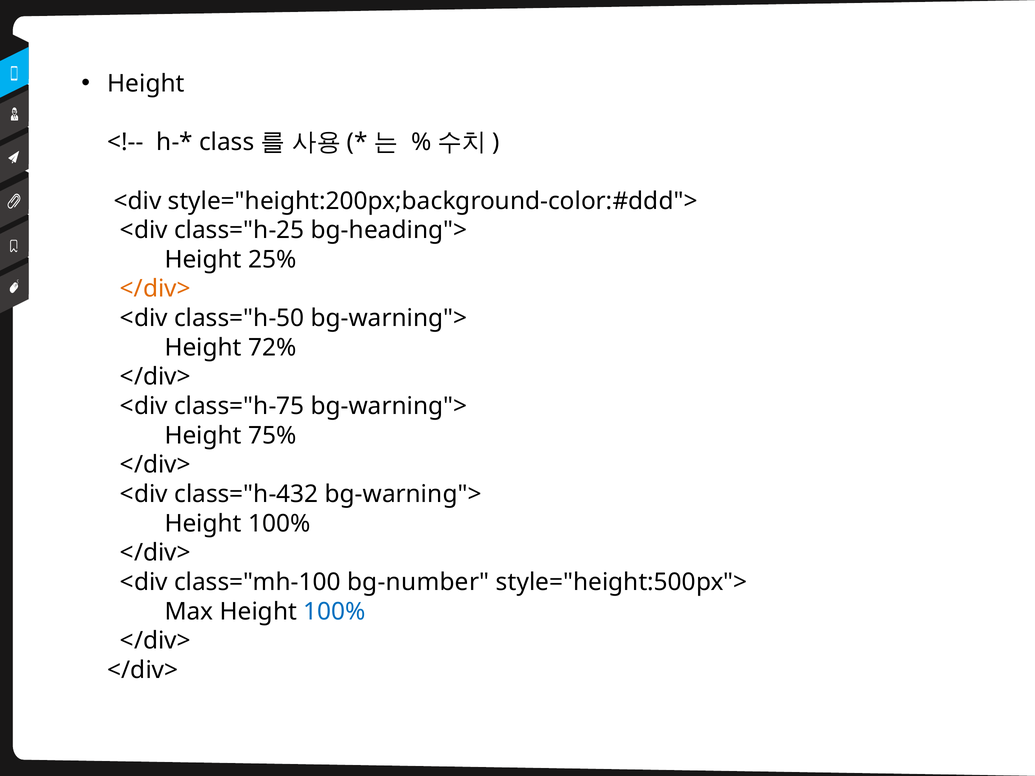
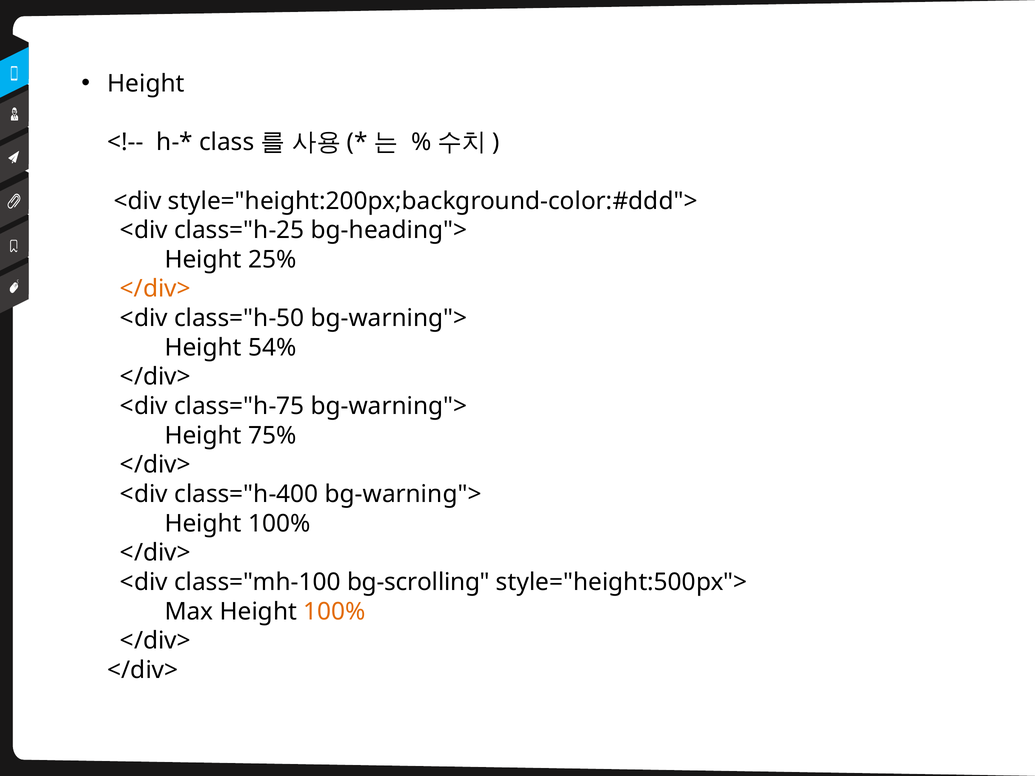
72%: 72% -> 54% (272, 348)
class="h-432: class="h-432 -> class="h-400 (246, 494)
bg-number: bg-number -> bg-scrolling (418, 582)
100% colour: blue -> orange (334, 612)
